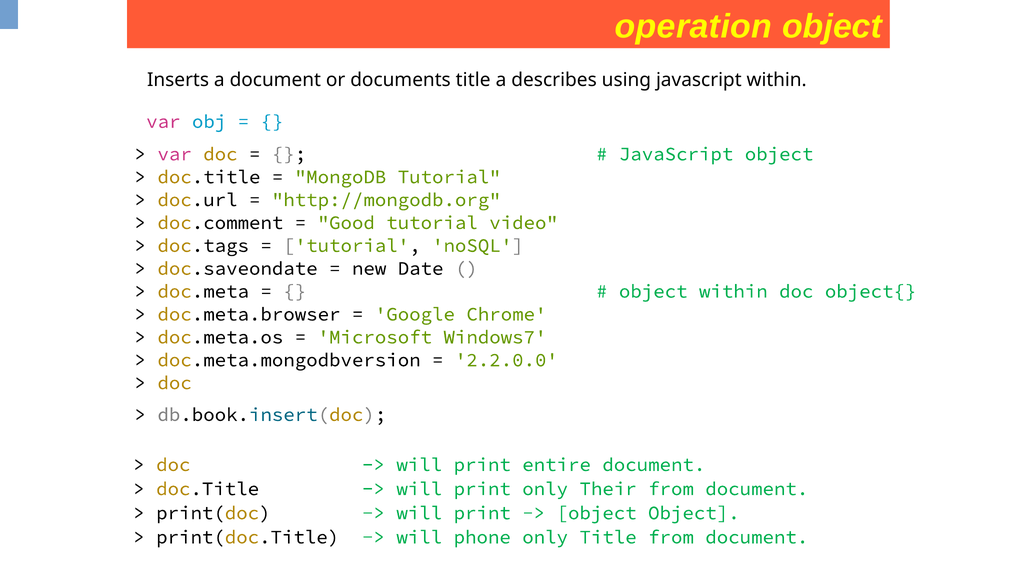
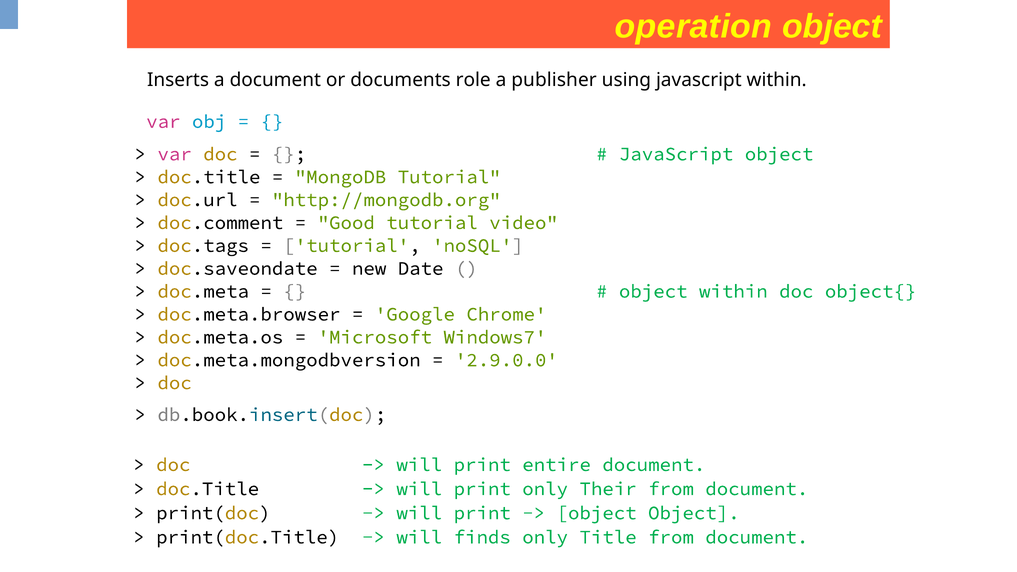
documents title: title -> role (473, 80)
describes: describes -> publisher (554, 80)
2.2.0.0: 2.2.0.0 -> 2.9.0.0 (506, 360)
phone: phone -> finds (482, 537)
